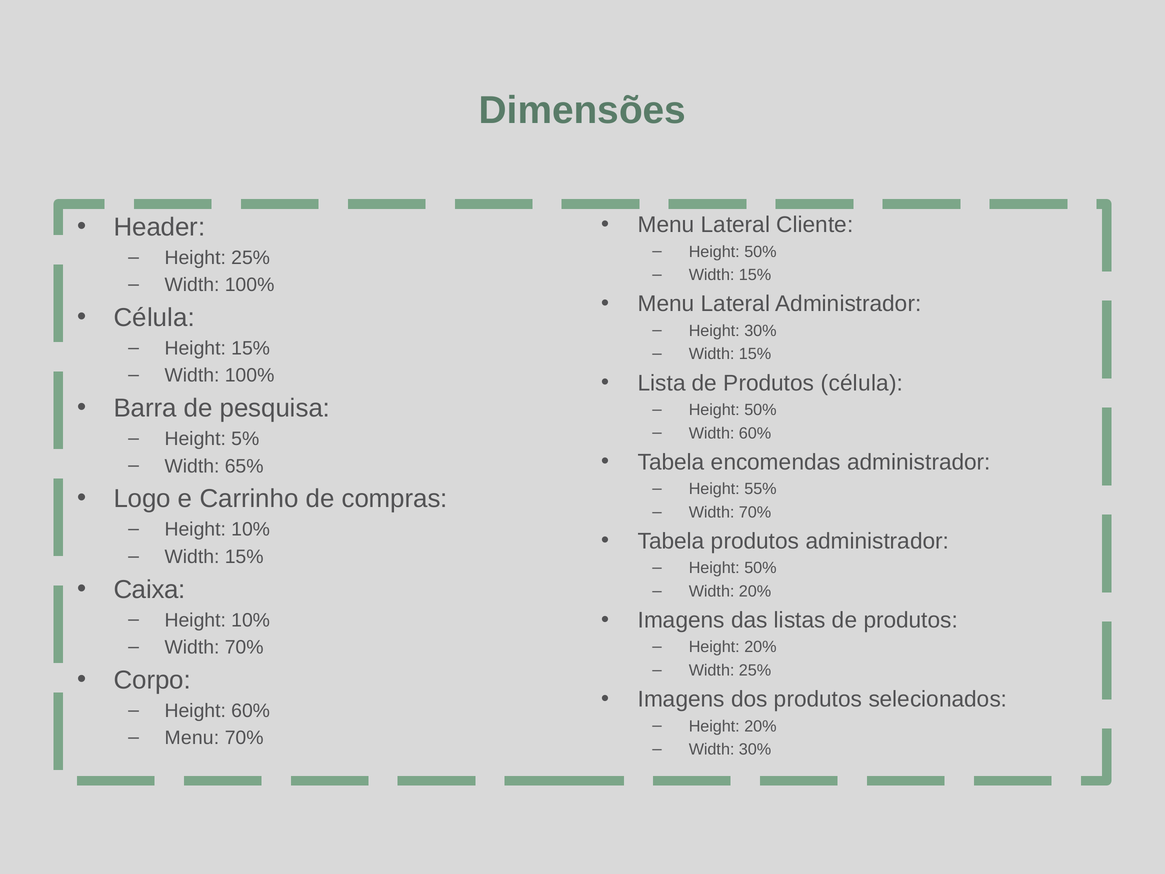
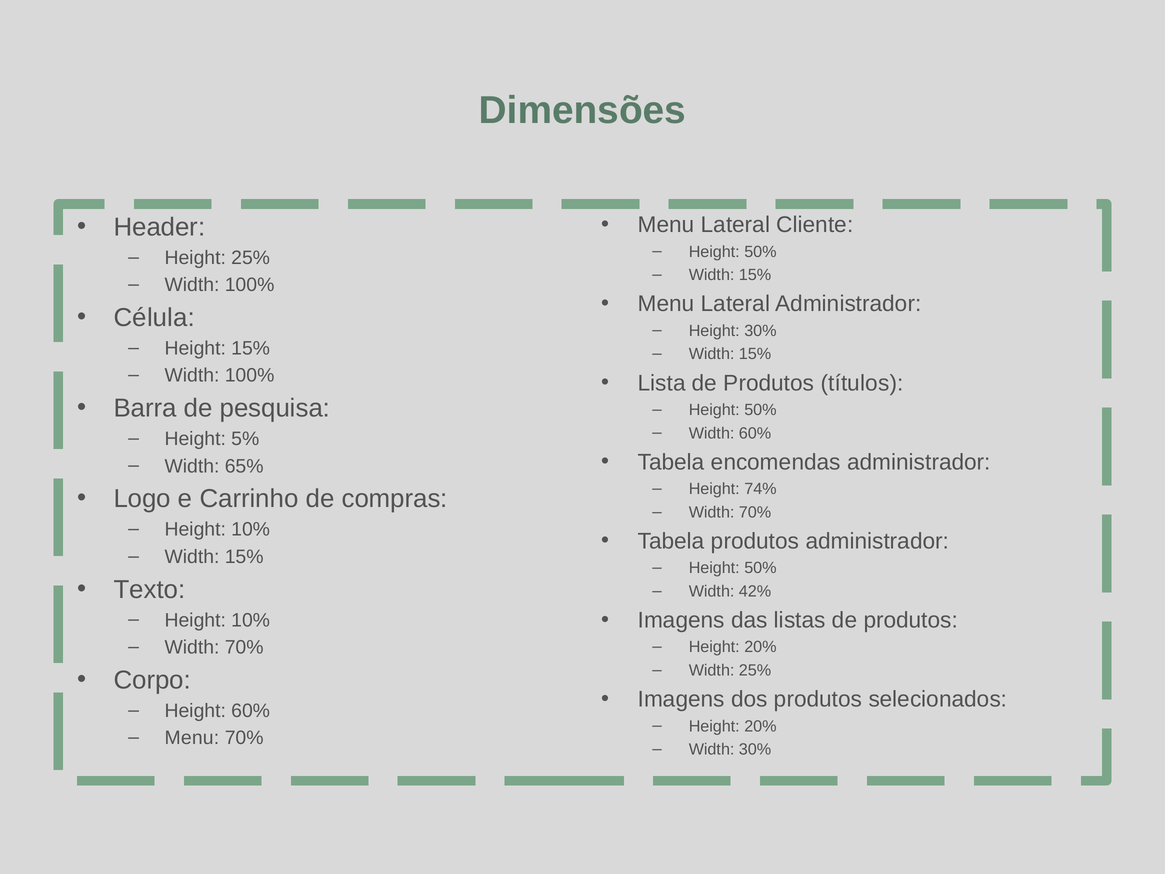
Produtos célula: célula -> títulos (862, 383)
55%: 55% -> 74% (760, 489)
Caixa: Caixa -> Texto (149, 589)
Width 20%: 20% -> 42% (755, 591)
